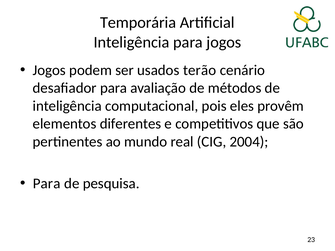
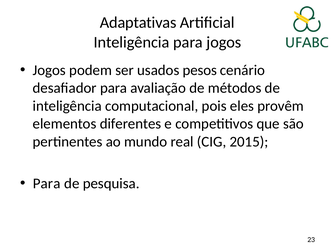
Temporária: Temporária -> Adaptativas (138, 23)
terão: terão -> pesos (200, 70)
2004: 2004 -> 2015 (249, 142)
